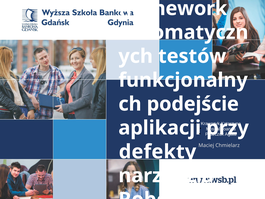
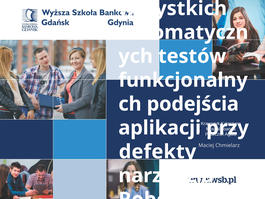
framework: framework -> wszystkich (173, 8)
podejście: podejście -> podejścia (193, 104)
